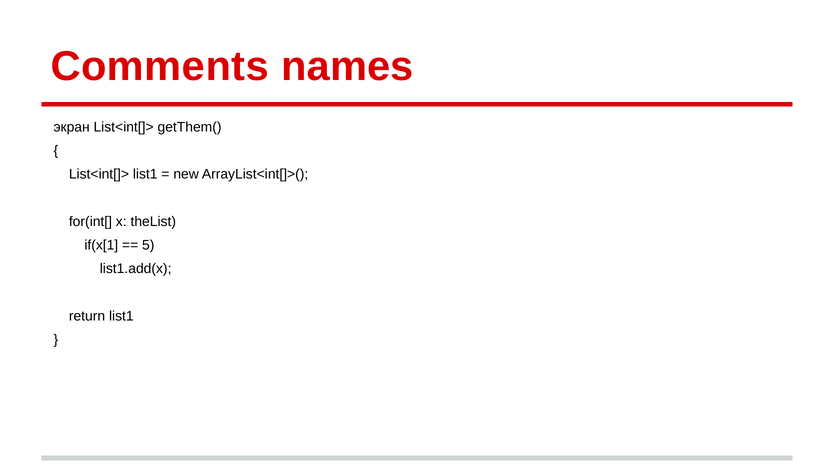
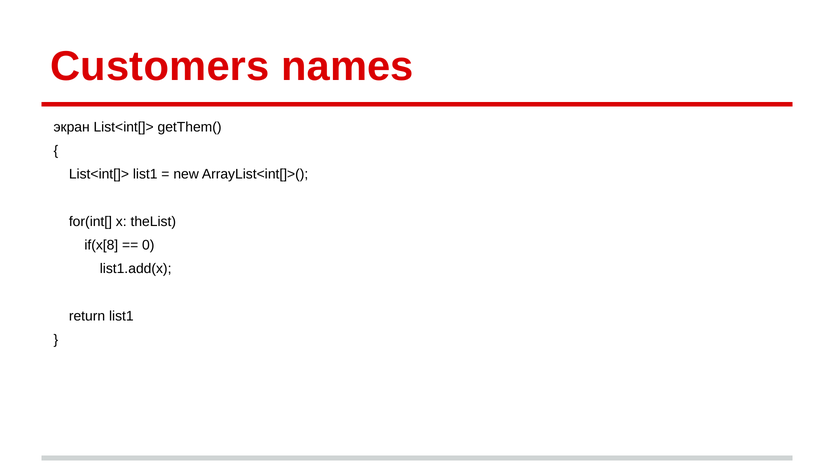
Comments: Comments -> Customers (160, 67)
if(x[1: if(x[1 -> if(x[8 (101, 245)
5: 5 -> 0 (148, 245)
